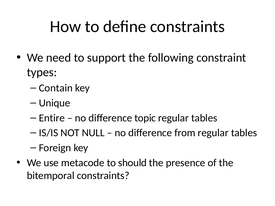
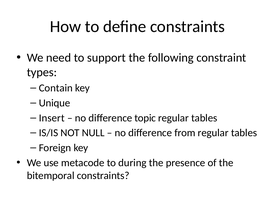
Entire: Entire -> Insert (52, 118)
should: should -> during (132, 163)
